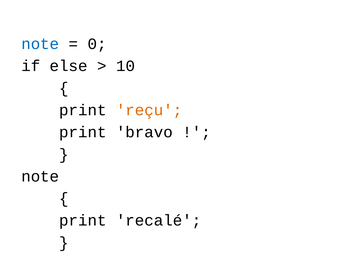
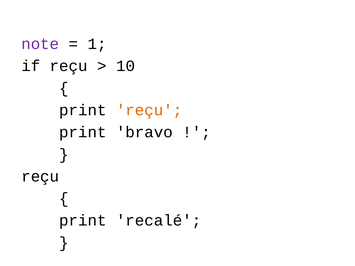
note colour: blue -> purple (40, 44)
0: 0 -> 1 (97, 44)
if else: else -> reçu (69, 66)
note: note -> reçu (40, 177)
